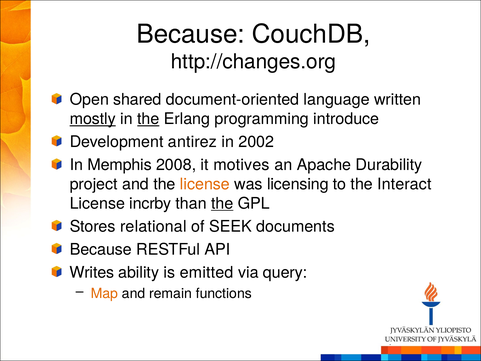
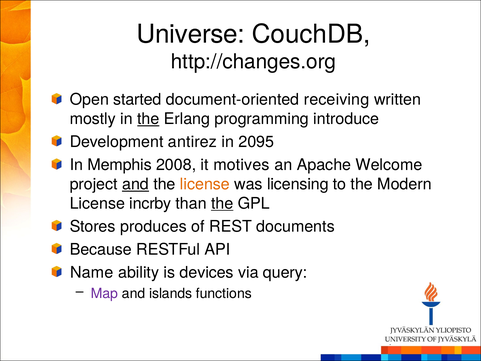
Because: Because -> Universe (191, 34)
shared: shared -> started (137, 100)
language: language -> receiving (337, 100)
mostly underline: present -> none (93, 119)
2002: 2002 -> 2095 (256, 142)
Durability: Durability -> Welcome (389, 165)
and underline: none -> present (136, 184)
Interact: Interact -> Modern (404, 184)
relational: relational -> produces (153, 226)
SEEK: SEEK -> REST (231, 226)
Writes: Writes -> Name (92, 272)
emitted: emitted -> devices (207, 272)
Map colour: orange -> purple (104, 293)
remain: remain -> islands (171, 293)
